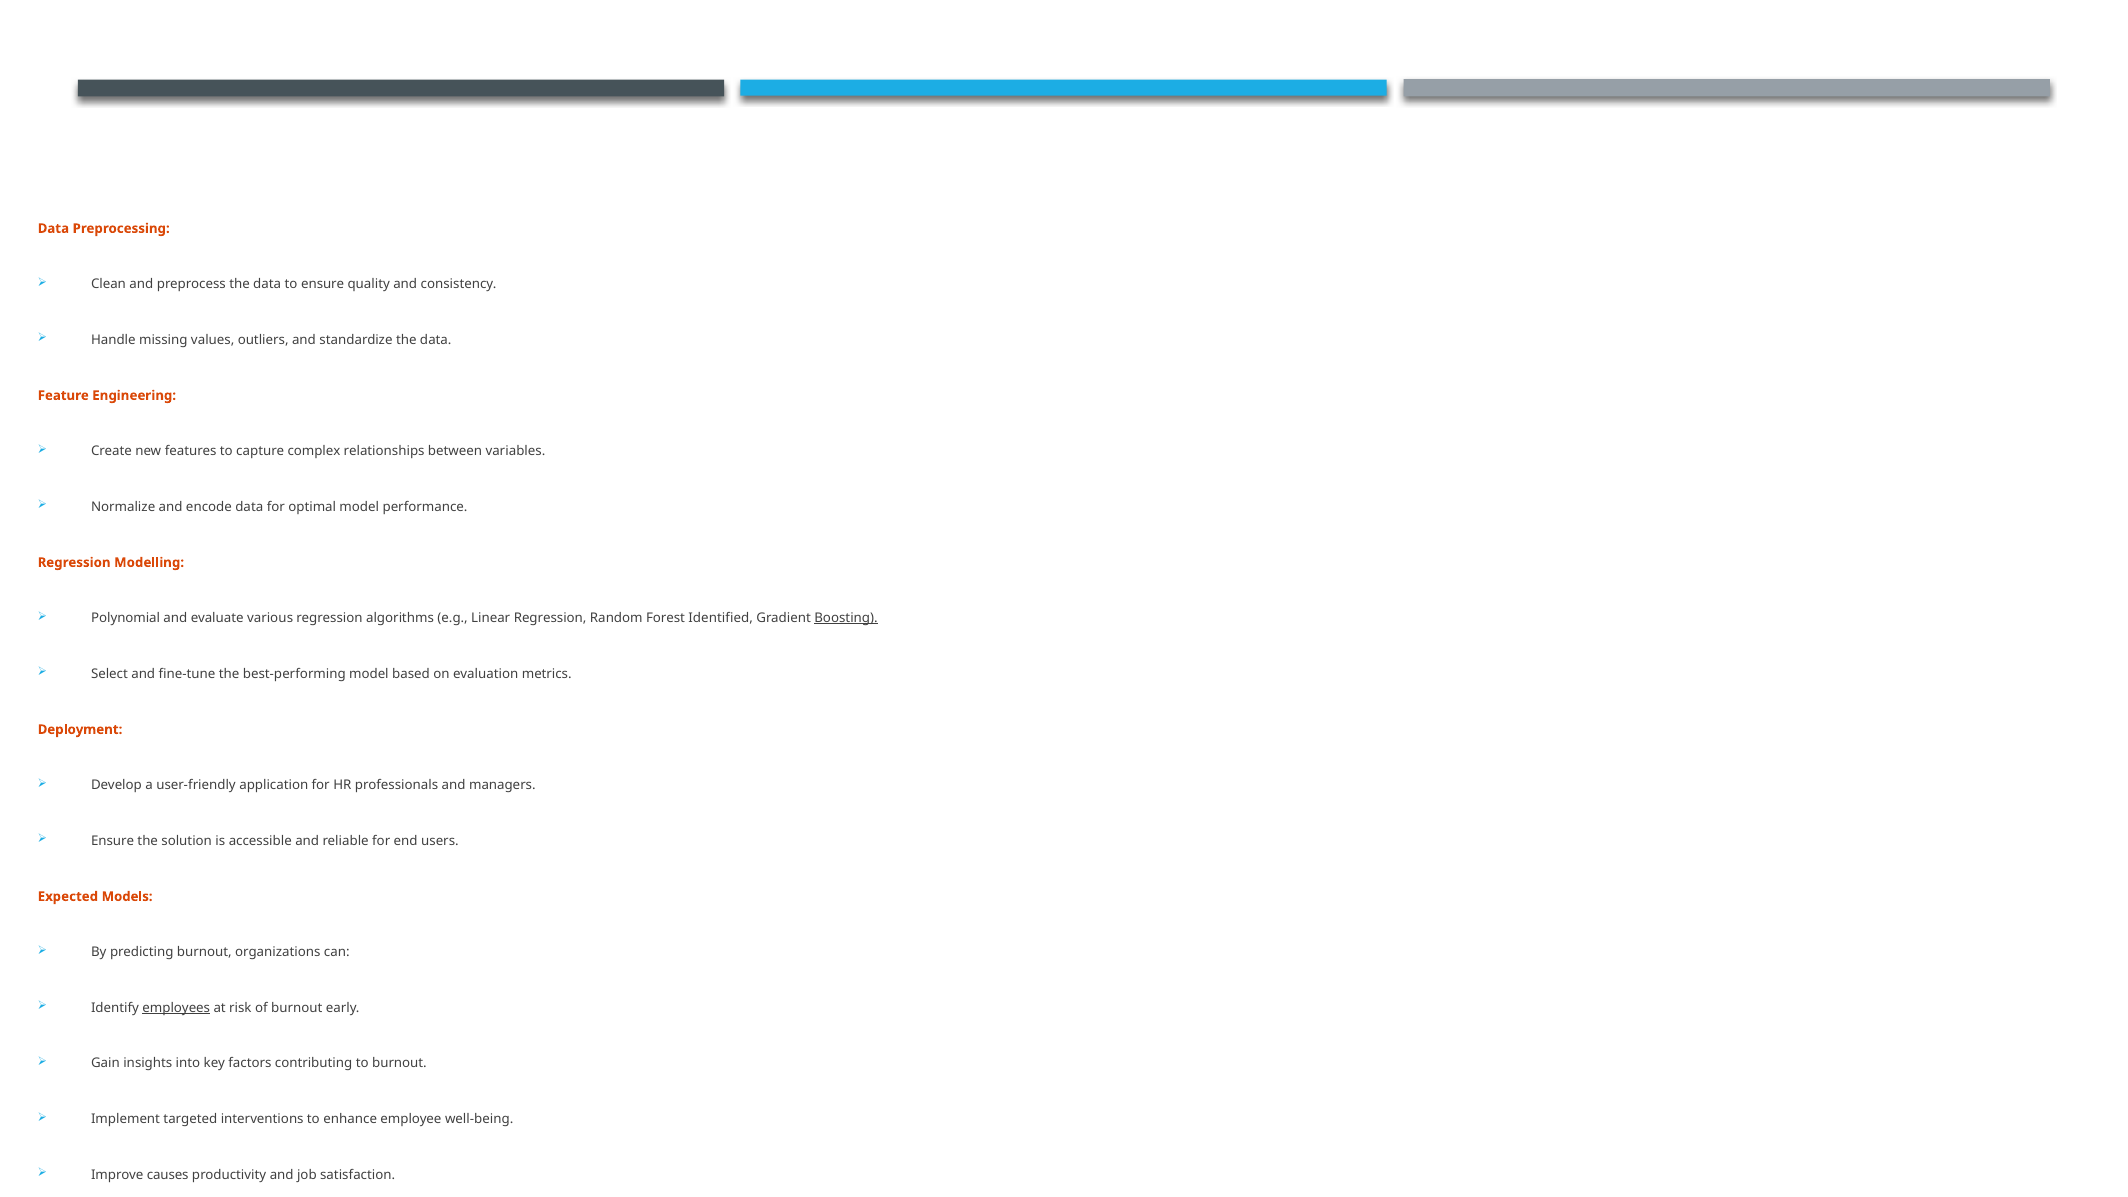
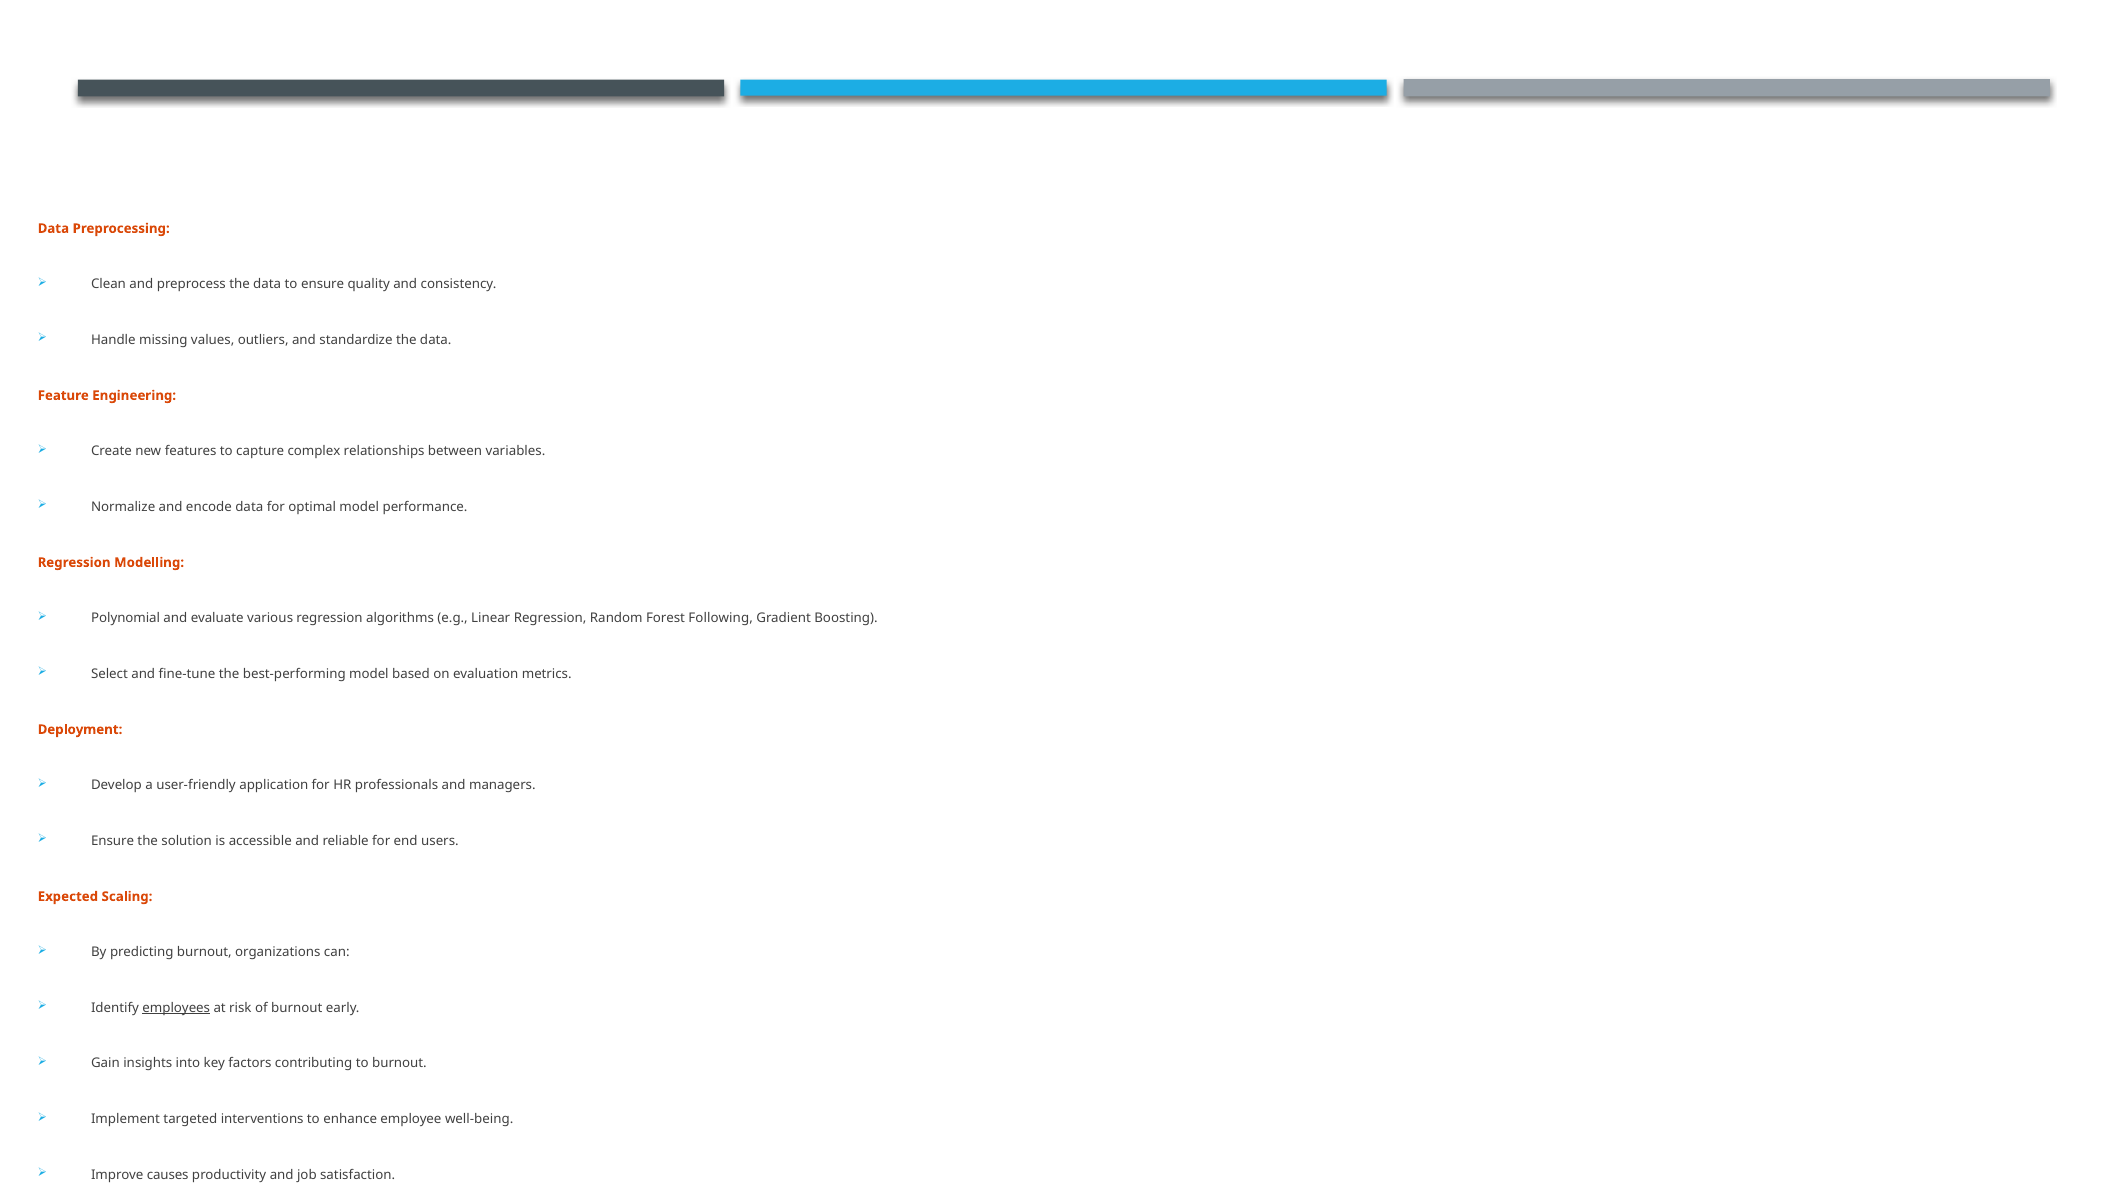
Identified: Identified -> Following (721, 618)
Boosting underline: present -> none (846, 618)
Models: Models -> Scaling (127, 897)
